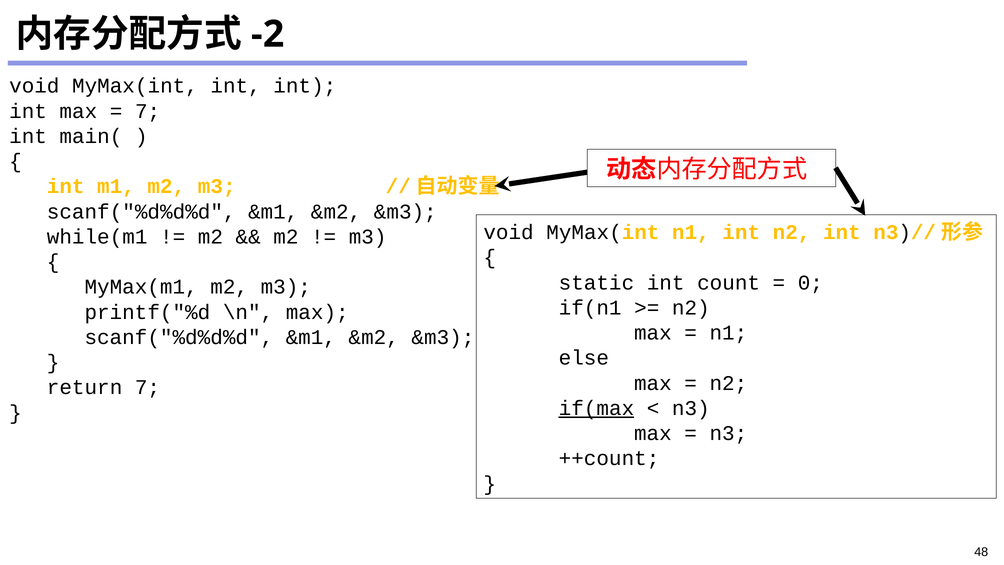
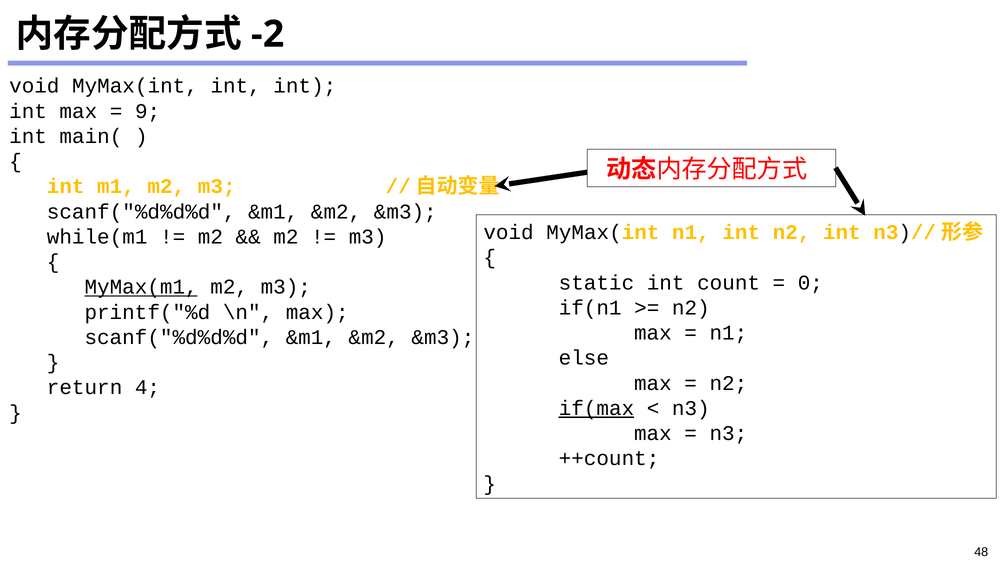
7: 7 -> 9 (148, 111)
MyMax(m1 underline: none -> present (141, 287)
return 7: 7 -> 4 (147, 387)
